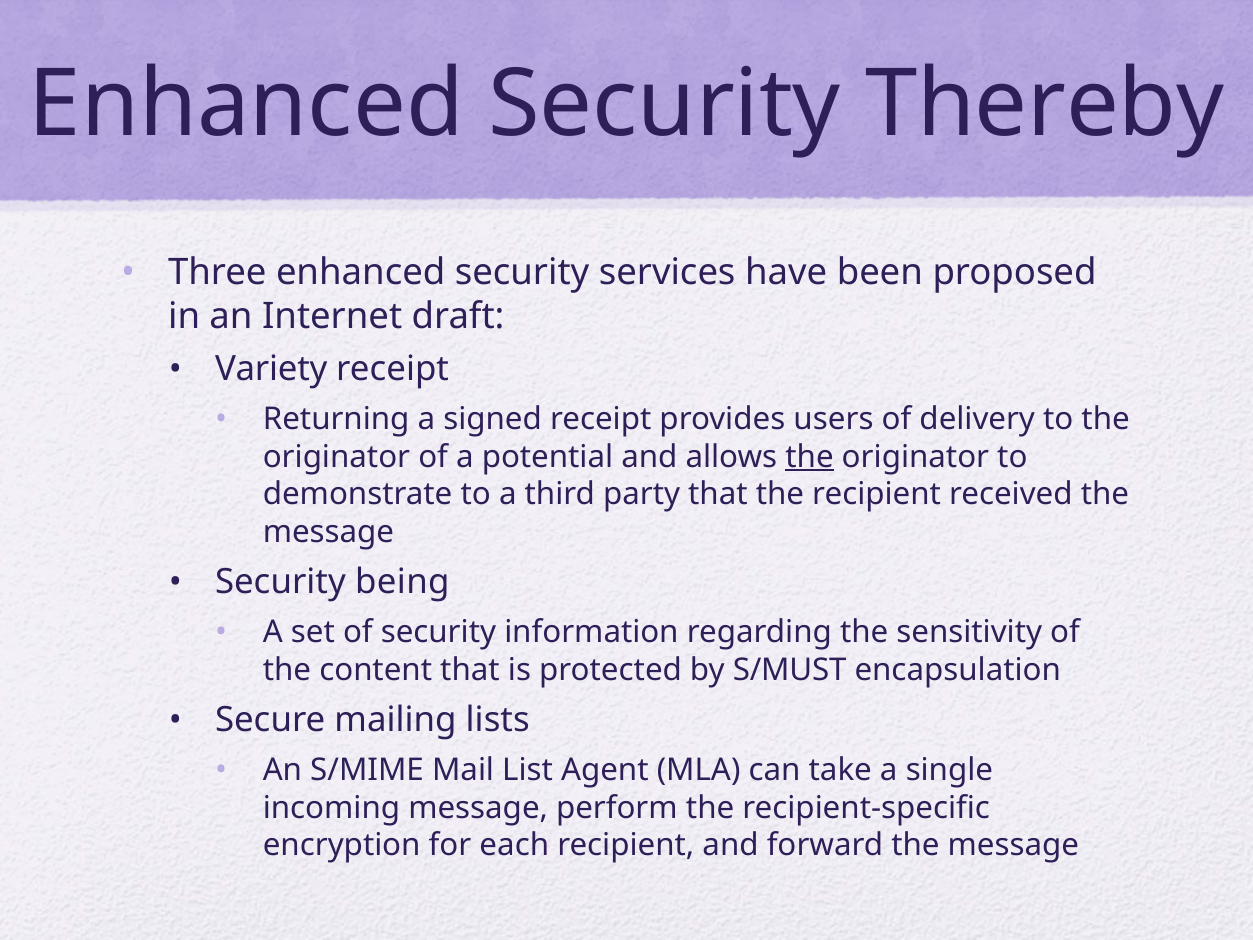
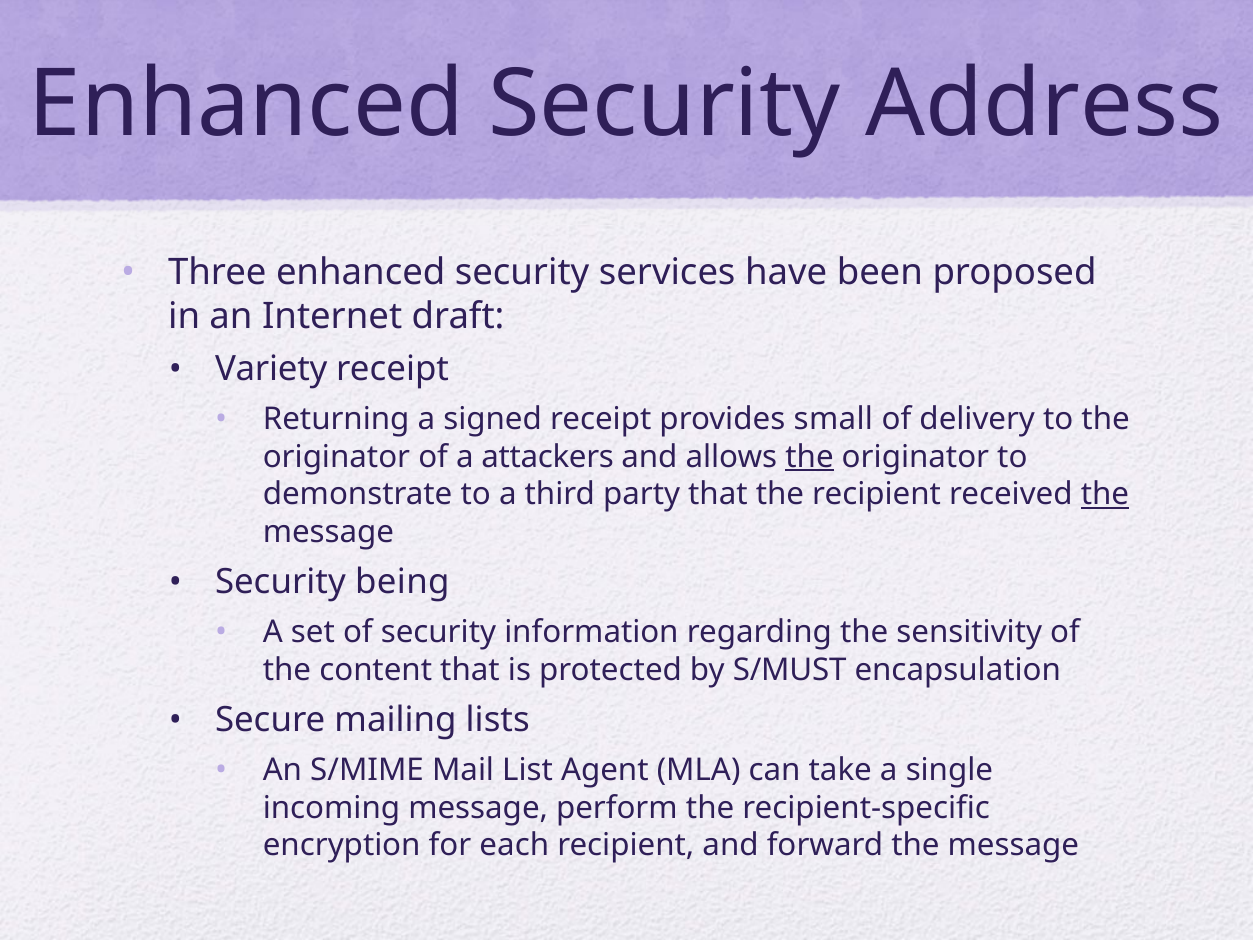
Thereby: Thereby -> Address (1044, 105)
users: users -> small (833, 419)
potential: potential -> attackers (548, 457)
the underline: none -> present (1105, 494)
